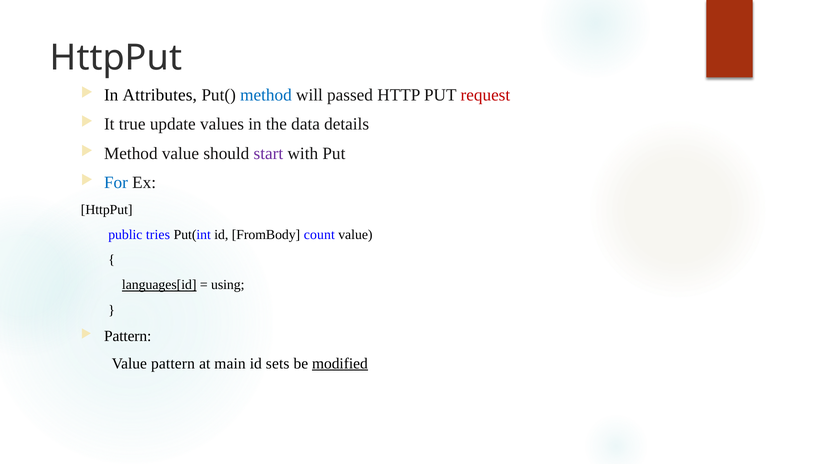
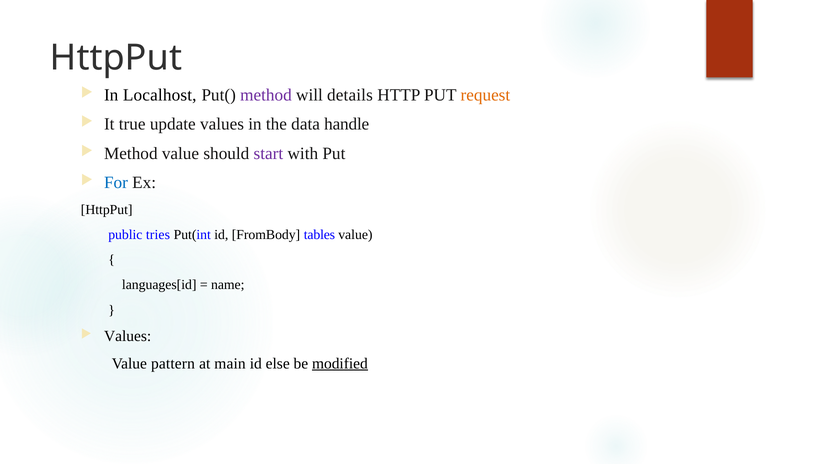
Attributes: Attributes -> Localhost (160, 95)
method colour: blue -> purple (266, 95)
passed: passed -> details (350, 95)
request colour: red -> orange (485, 95)
details: details -> handle (347, 124)
count: count -> tables (319, 235)
languages[id underline: present -> none (159, 285)
using: using -> name (228, 285)
Pattern: Pattern -> Values (128, 336)
sets: sets -> else (278, 363)
